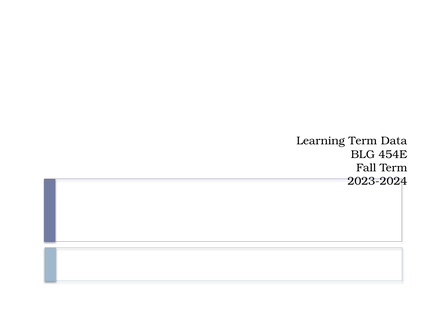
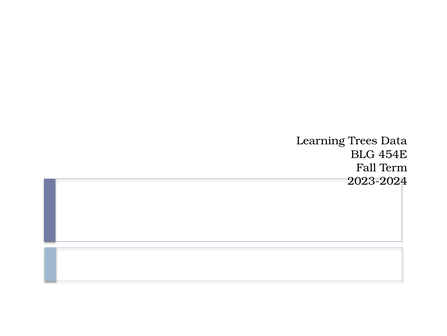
Learning Term: Term -> Trees (363, 141)
